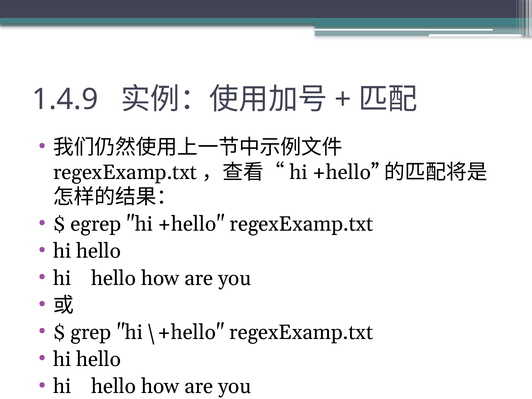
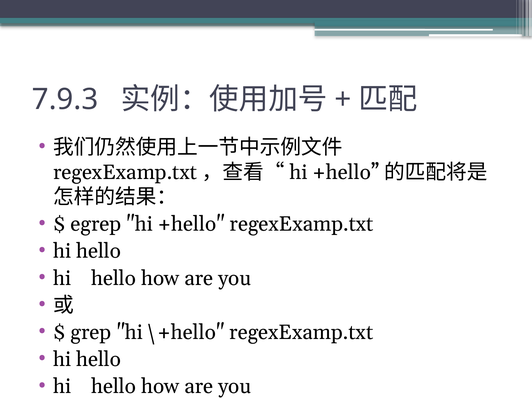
1.4.9: 1.4.9 -> 7.9.3 (65, 100)
